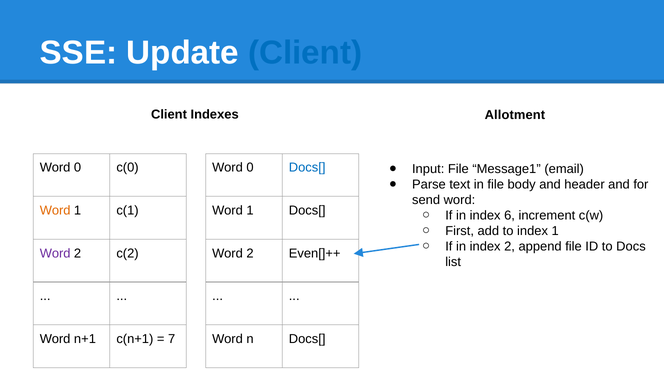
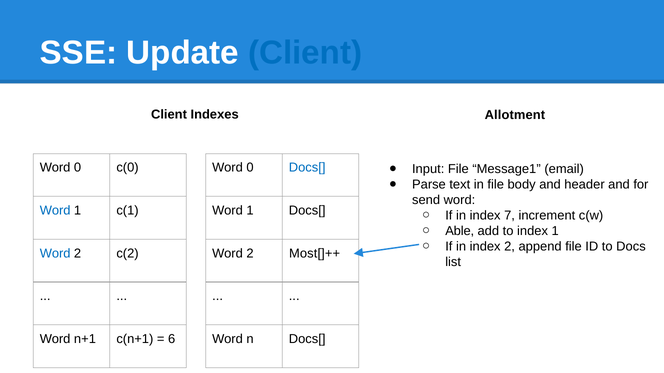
Word colour: orange -> blue (55, 211)
6: 6 -> 7 (510, 216)
First: First -> Able (460, 231)
Word colour: purple -> blue (55, 254)
Even[]++: Even[]++ -> Most[]++ (315, 254)
7: 7 -> 6 (172, 339)
